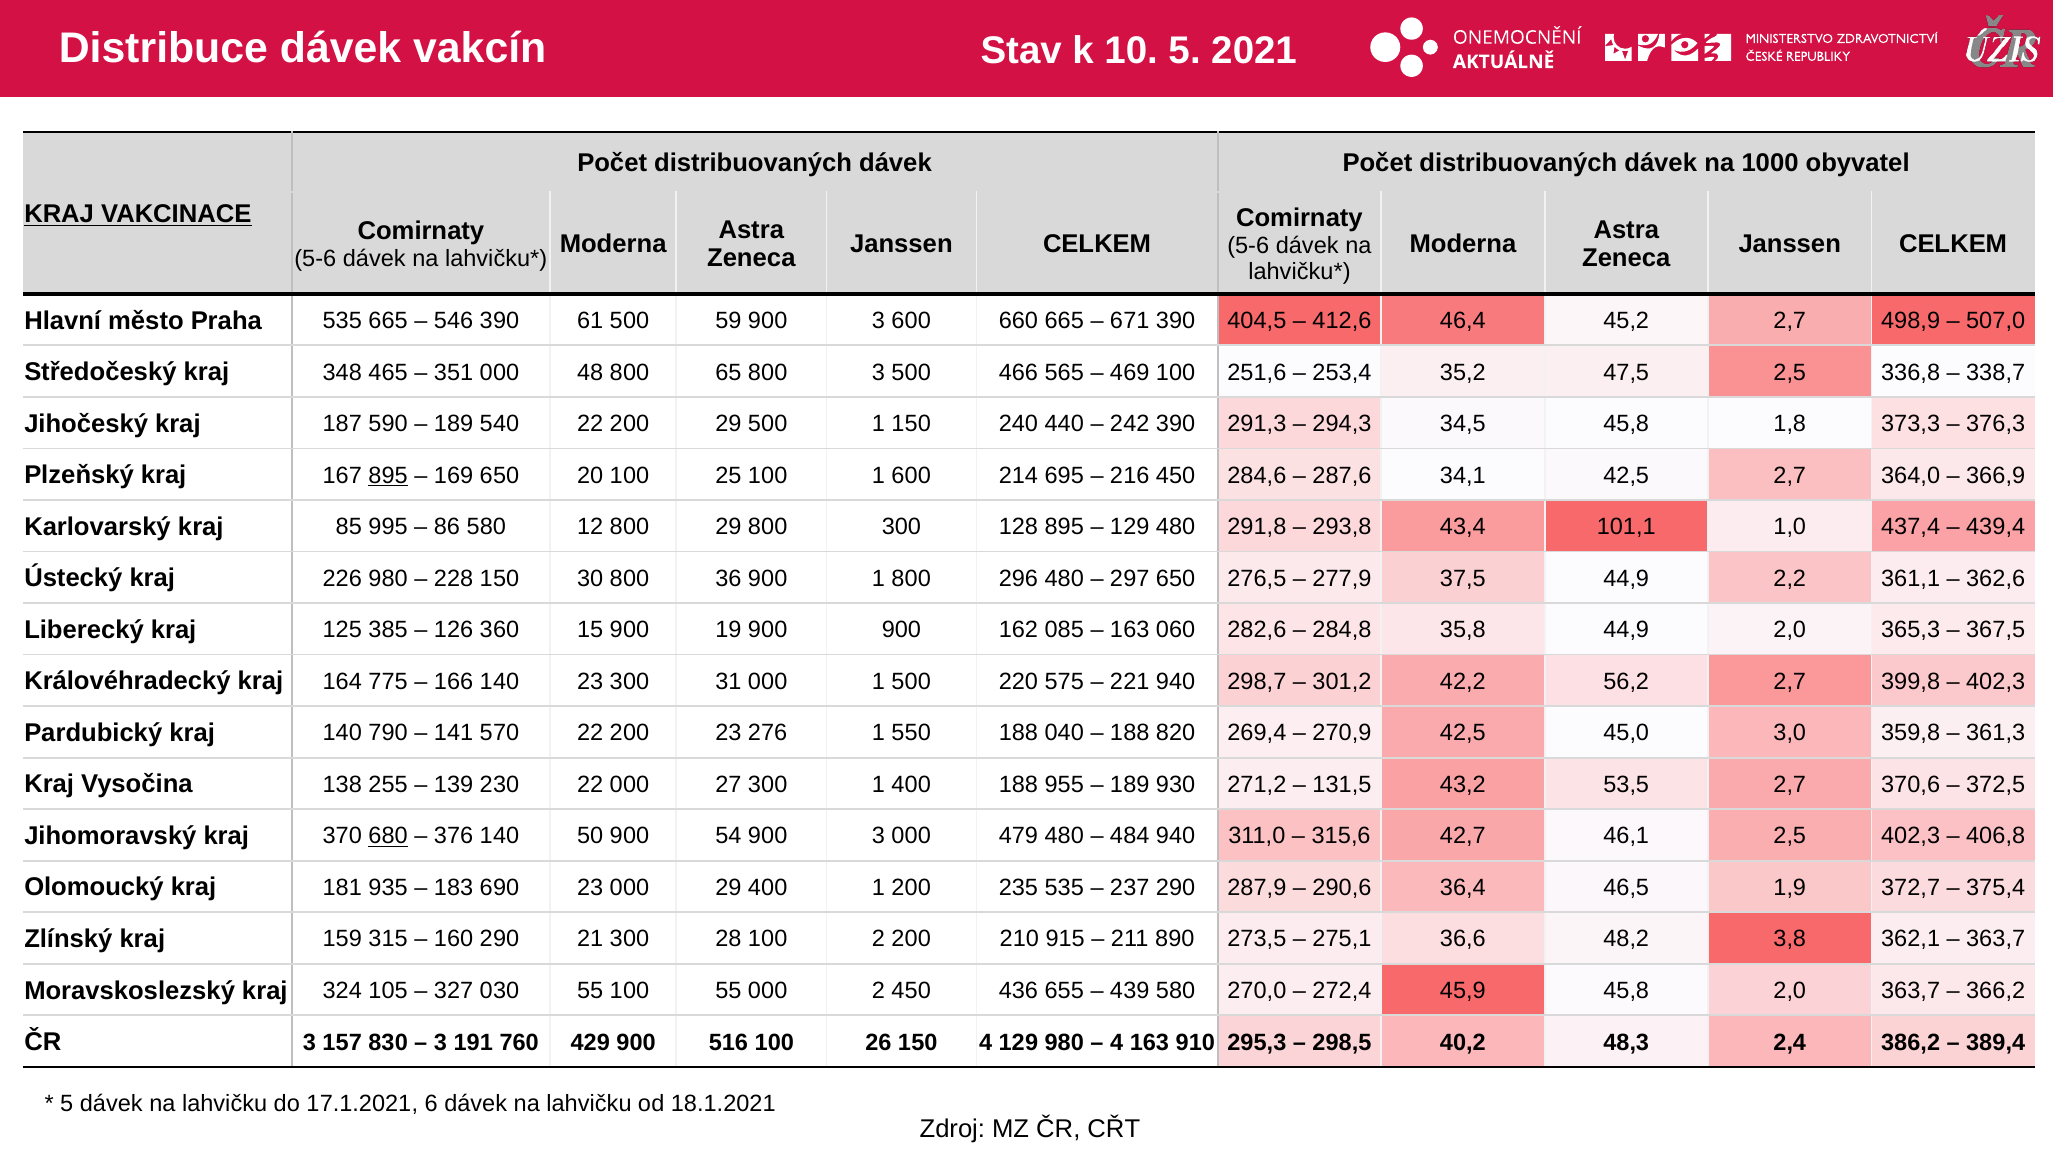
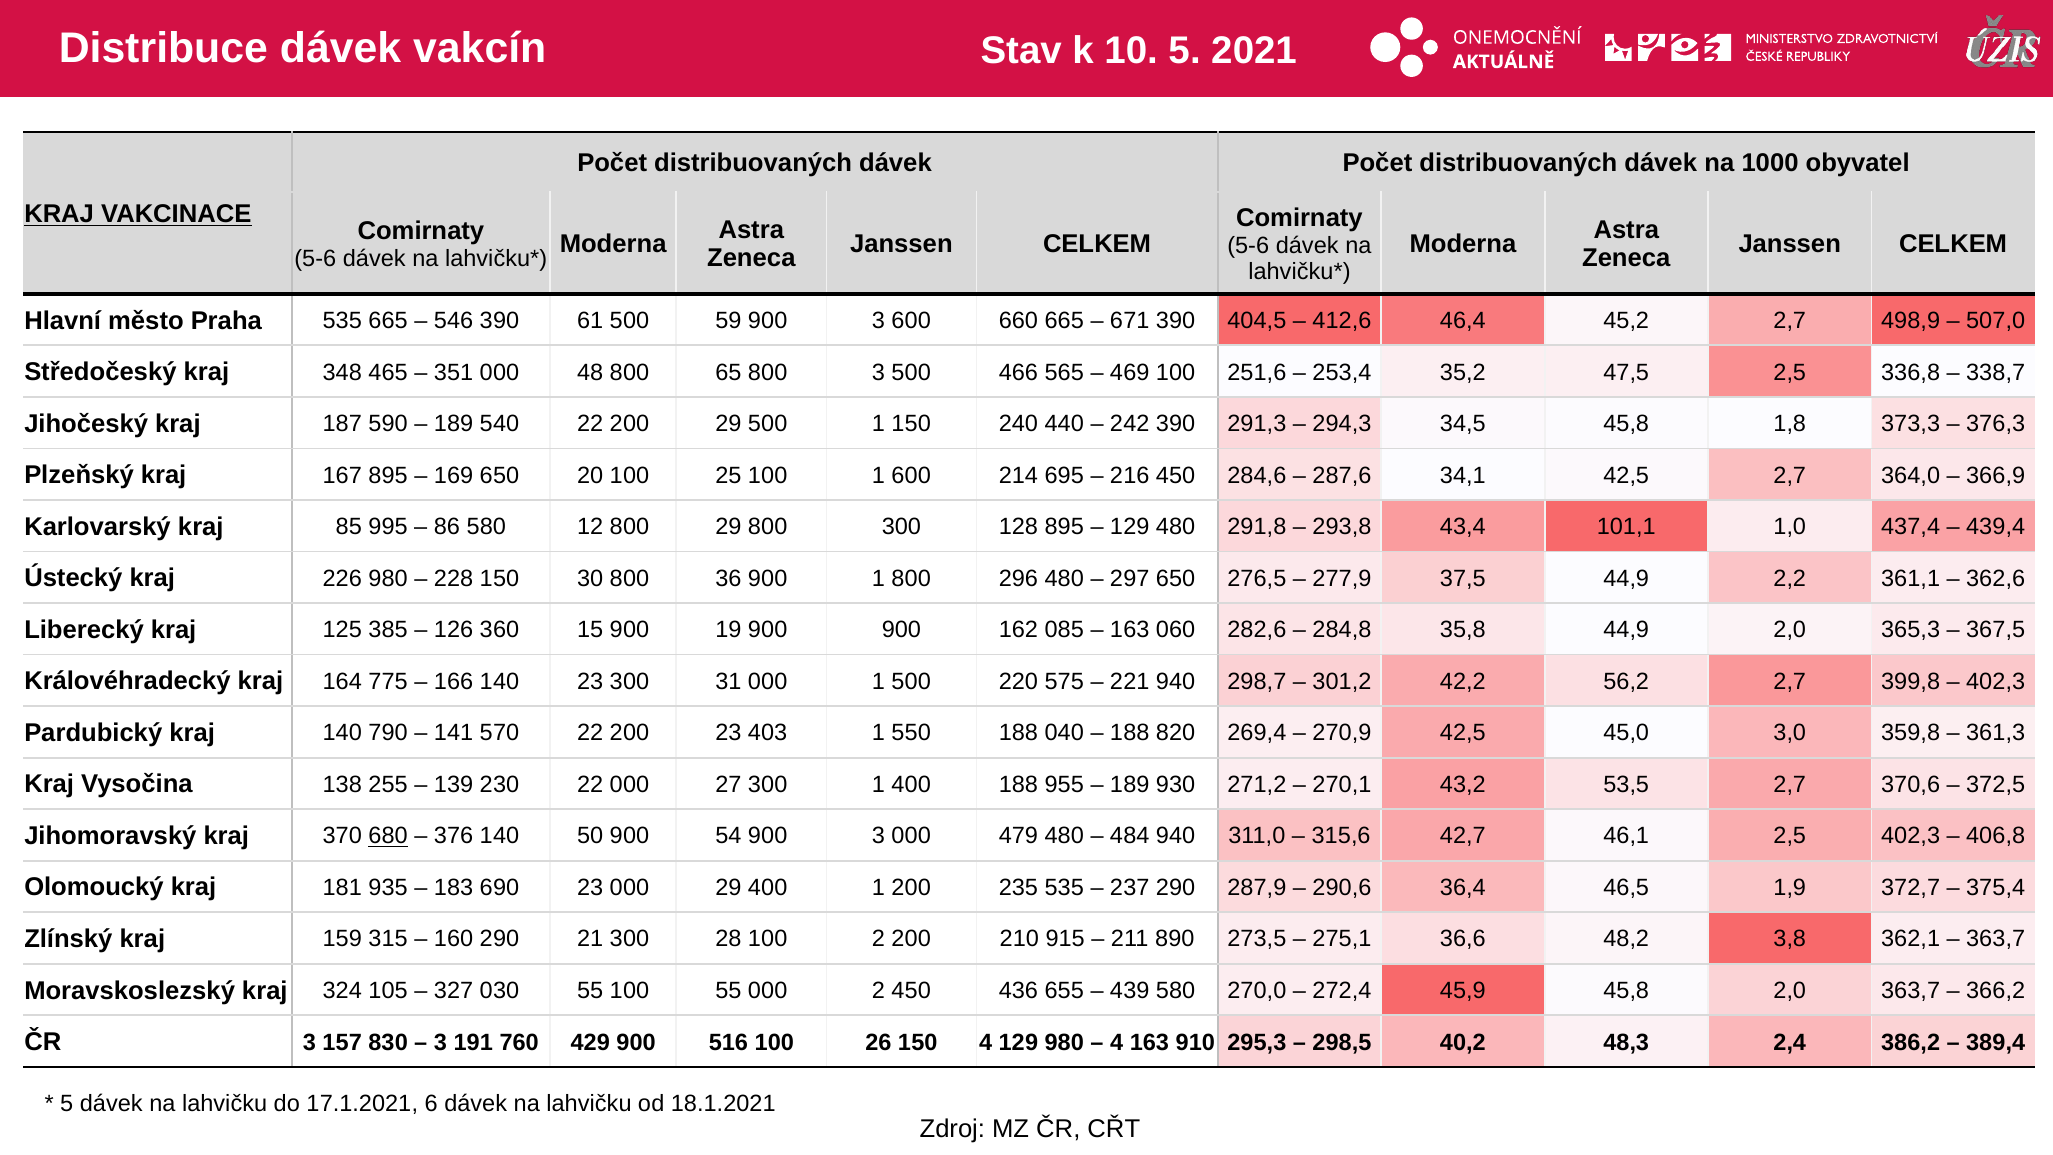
895 underline: present -> none (388, 475)
276: 276 -> 403 (768, 733)
131,5: 131,5 -> 270,1 (1342, 784)
